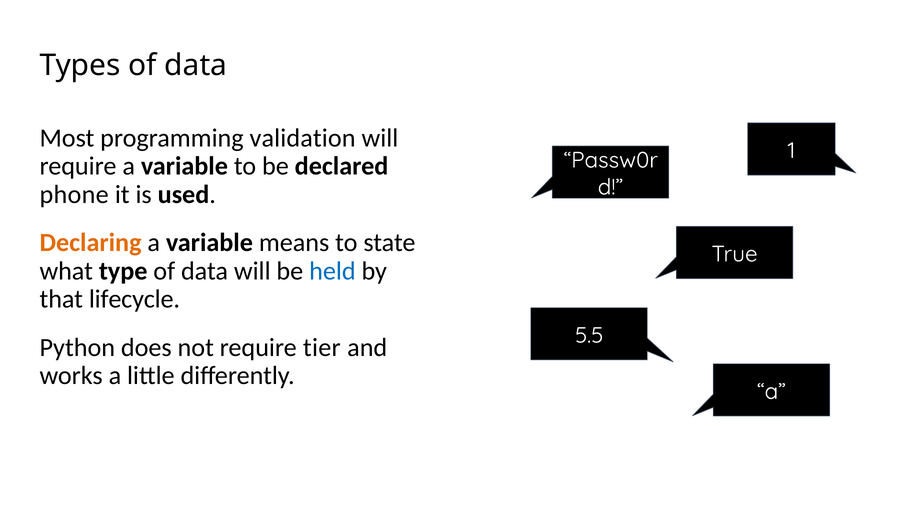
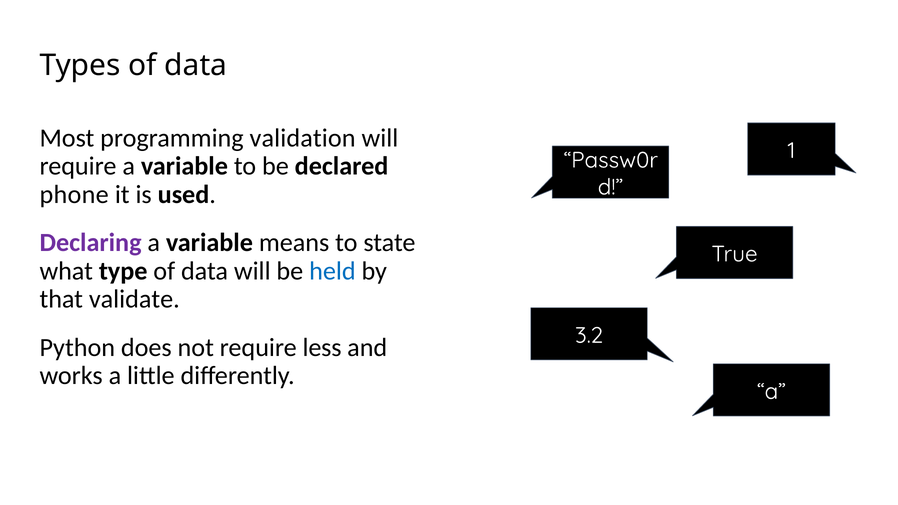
Declaring colour: orange -> purple (91, 243)
lifecycle: lifecycle -> validate (134, 299)
5.5: 5.5 -> 3.2 (589, 335)
tier: tier -> less (322, 348)
